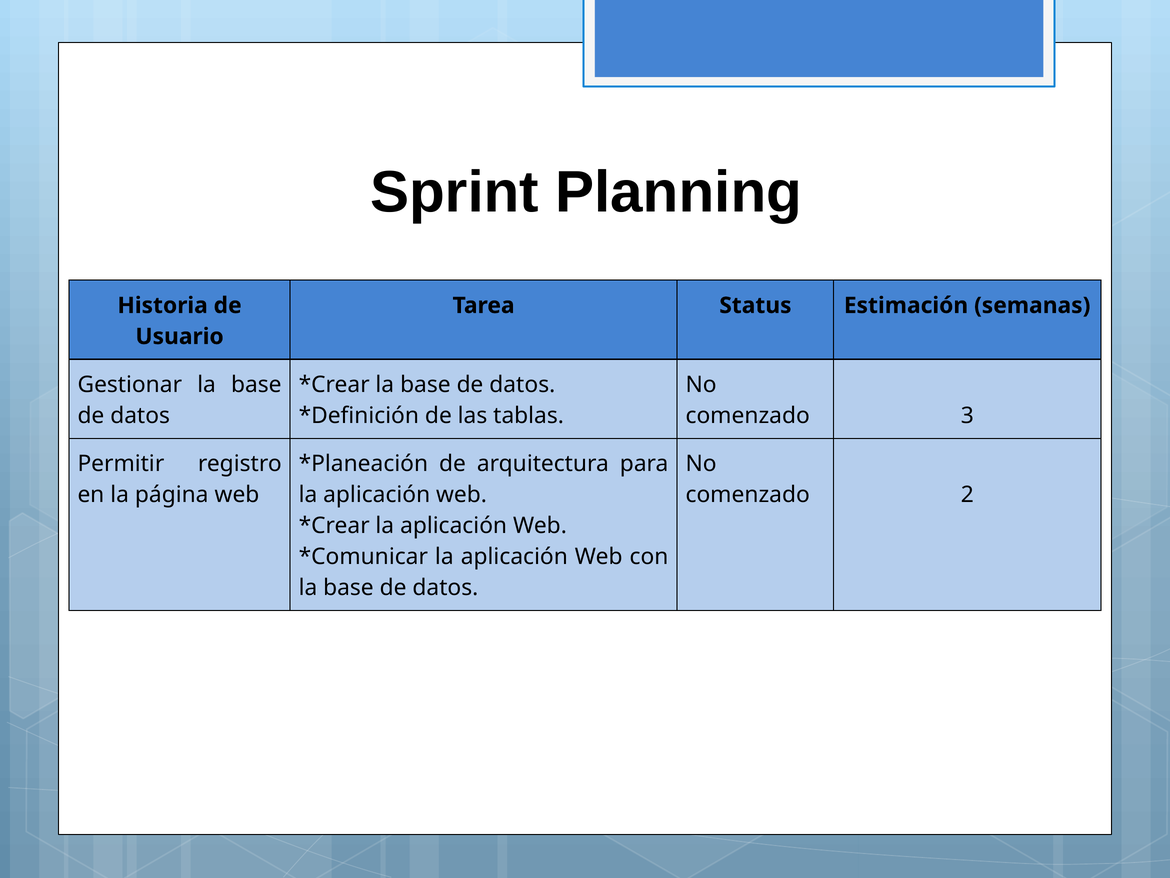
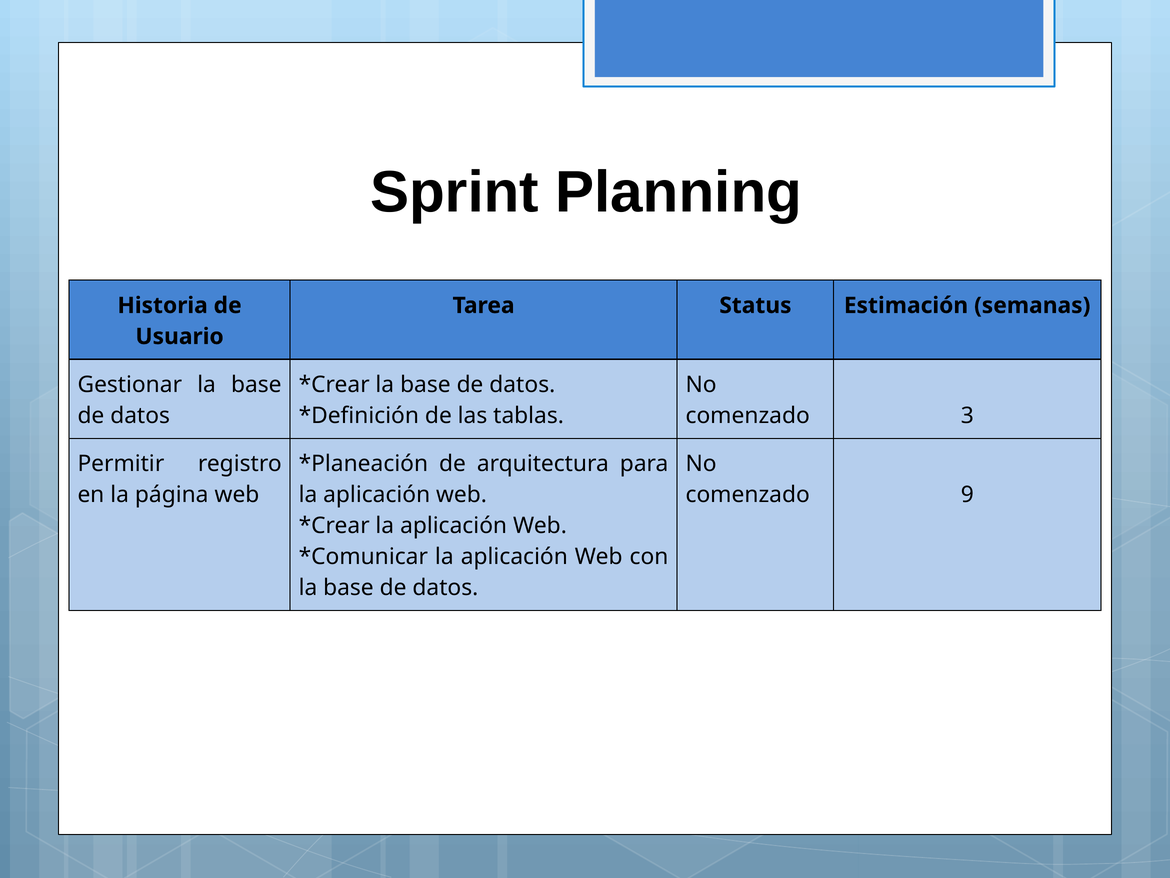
2: 2 -> 9 (967, 495)
